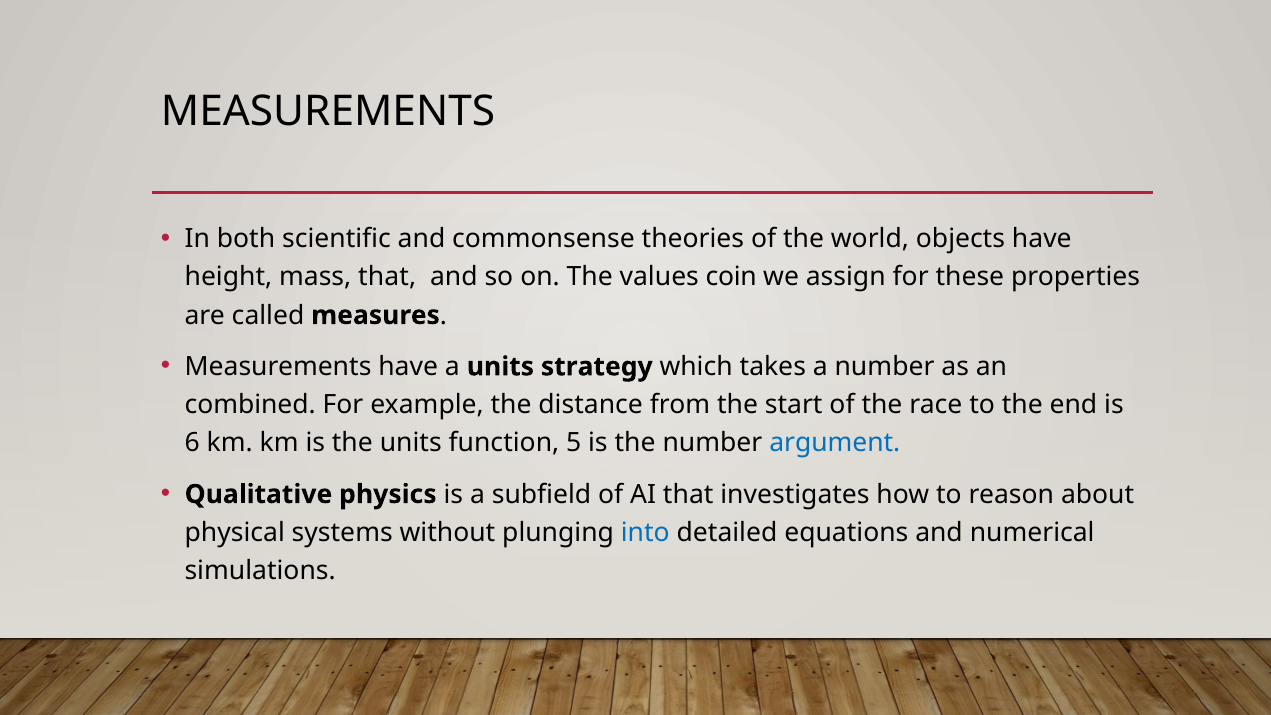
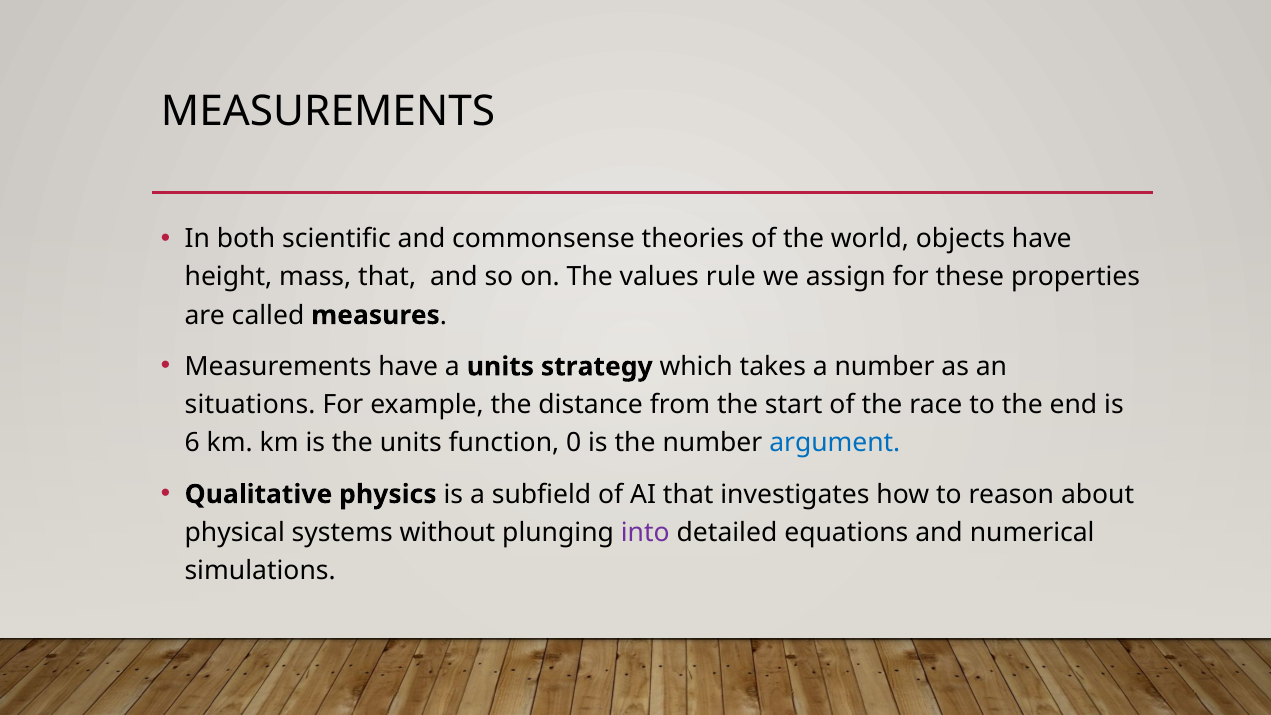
coin: coin -> rule (731, 277)
combined: combined -> situations (250, 405)
5: 5 -> 0 (574, 443)
into colour: blue -> purple (645, 532)
